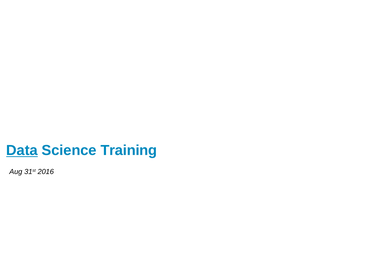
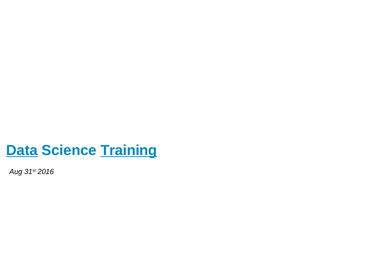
Training underline: none -> present (129, 151)
